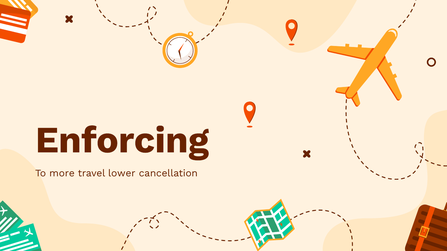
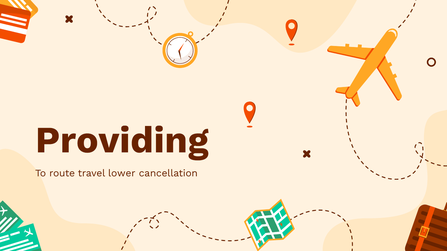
Enforcing: Enforcing -> Providing (122, 140)
more: more -> route (62, 174)
